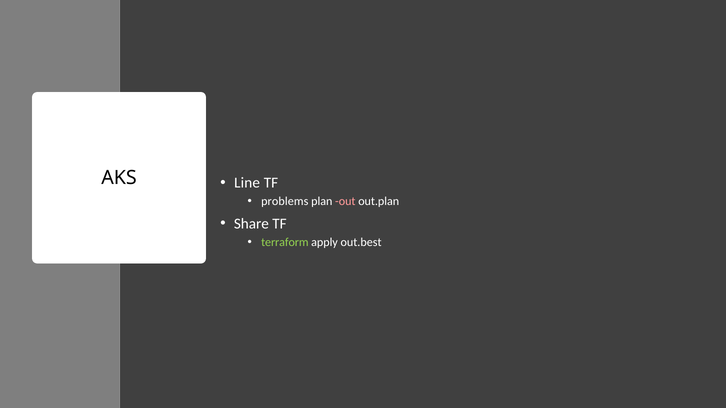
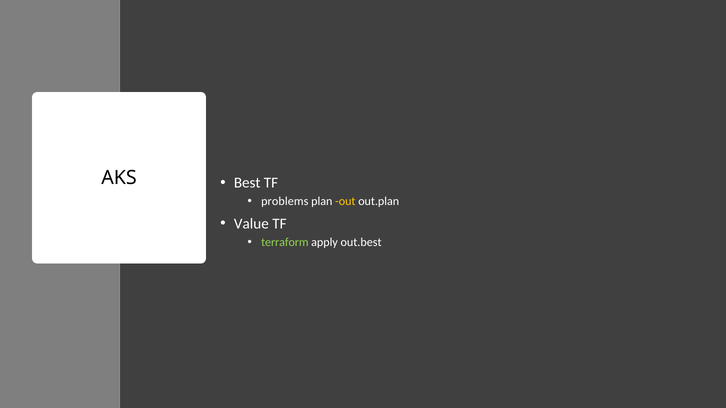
Line: Line -> Best (247, 183)
out colour: pink -> yellow (345, 202)
Share: Share -> Value (251, 224)
